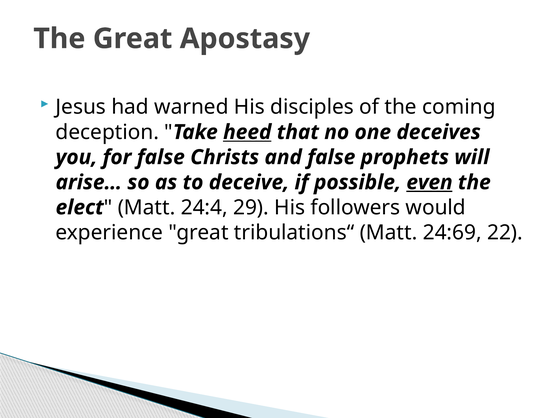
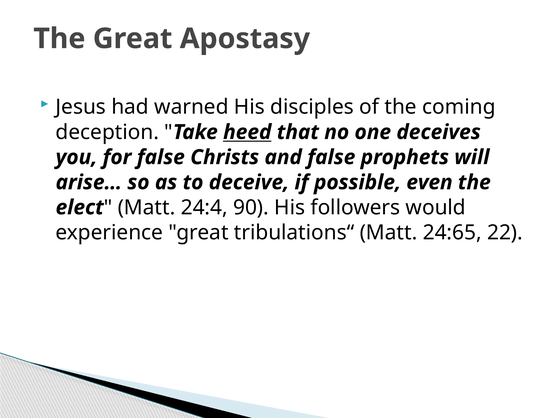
even underline: present -> none (430, 182)
29: 29 -> 90 (251, 207)
24:69: 24:69 -> 24:65 (452, 232)
